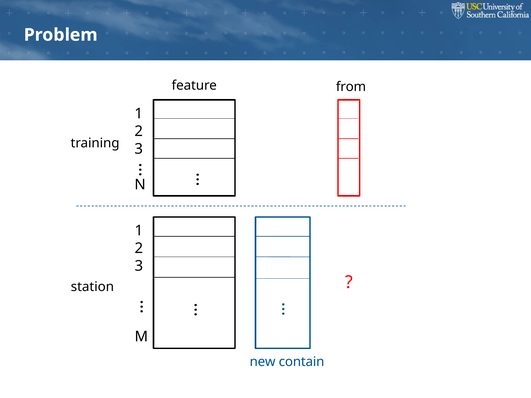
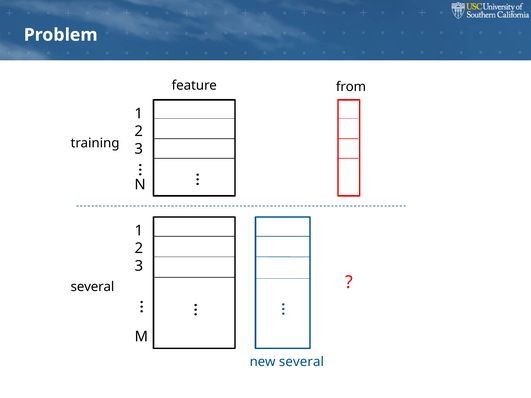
station: station -> several (92, 287)
new contain: contain -> several (301, 362)
